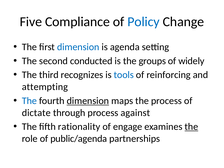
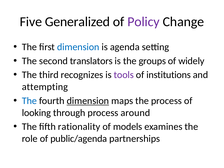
Compliance: Compliance -> Generalized (77, 22)
Policy colour: blue -> purple (143, 22)
conducted: conducted -> translators (91, 61)
tools colour: blue -> purple (124, 75)
reinforcing: reinforcing -> institutions (169, 75)
dictate: dictate -> looking (36, 113)
against: against -> around (135, 113)
engage: engage -> models (128, 127)
the underline: present -> none (191, 127)
